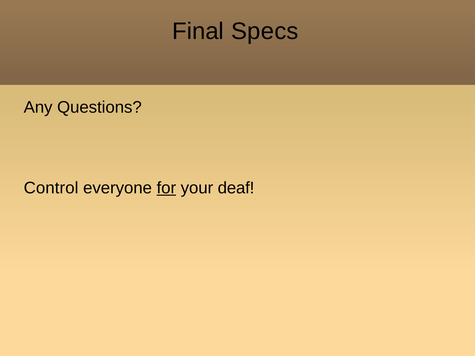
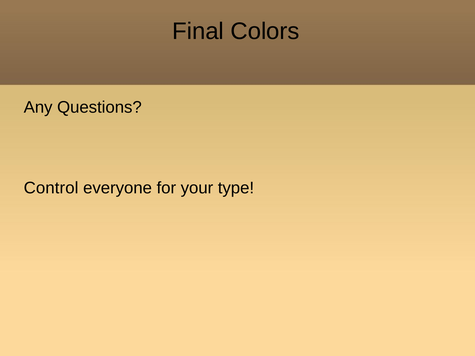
Specs: Specs -> Colors (265, 31)
for underline: present -> none (166, 188)
deaf: deaf -> type (236, 188)
